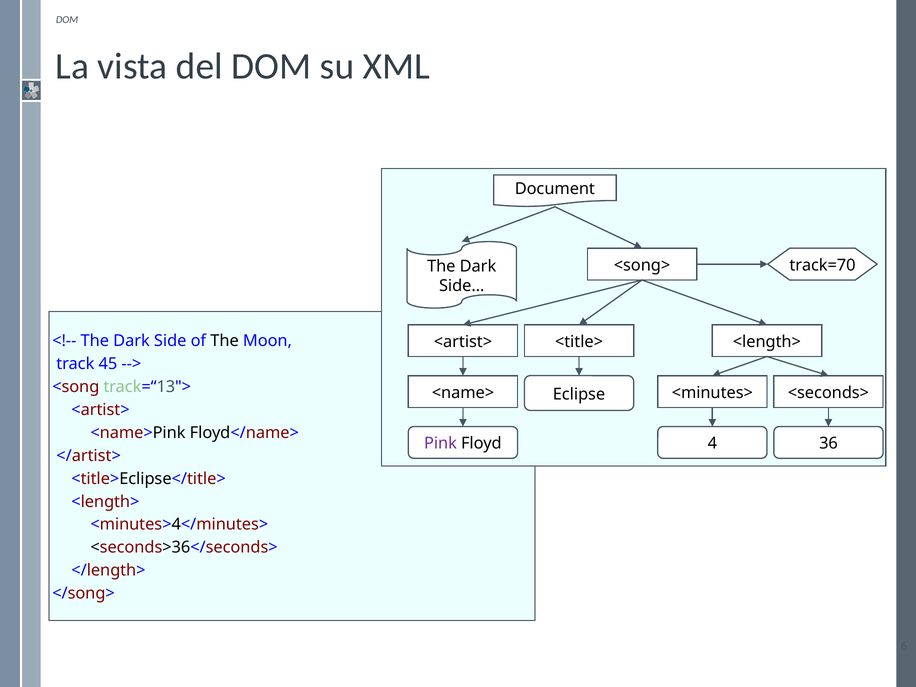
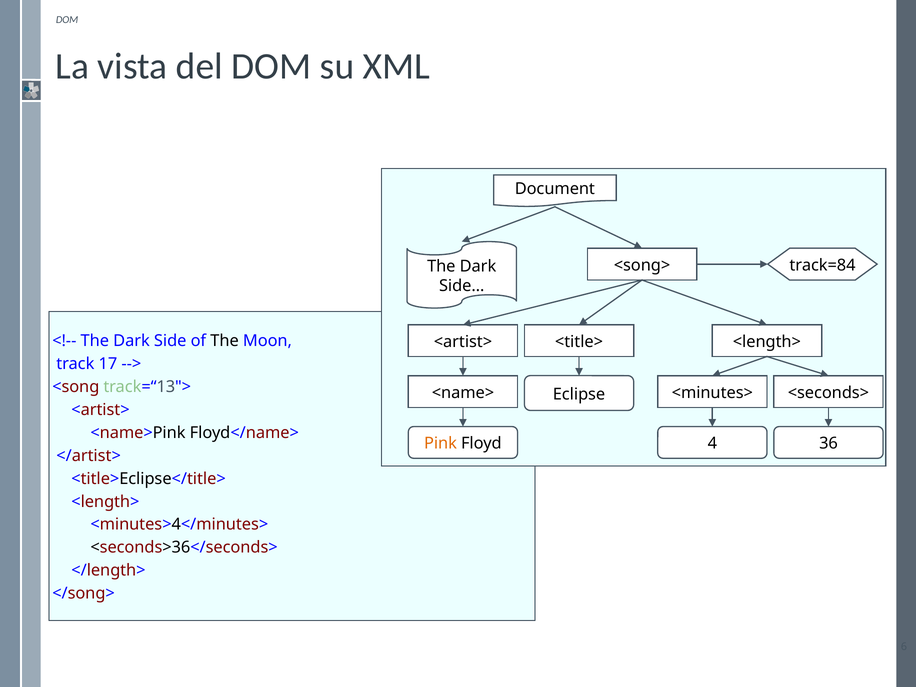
track=70: track=70 -> track=84 (822, 265)
45: 45 -> 17 (108, 364)
Pink colour: purple -> orange (440, 444)
